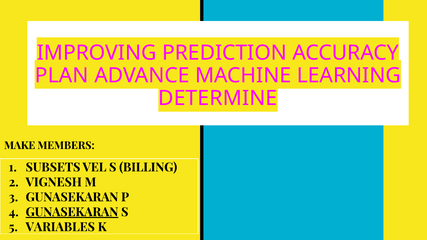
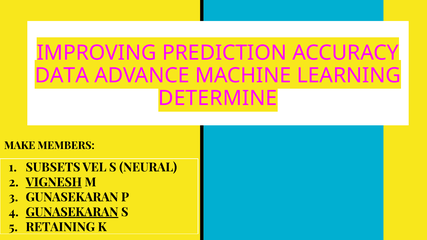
PLAN: PLAN -> DATA (62, 76)
BILLING: BILLING -> NEURAL (148, 167)
VIGNESH underline: none -> present (54, 182)
VARIABLES: VARIABLES -> RETAINING (60, 227)
